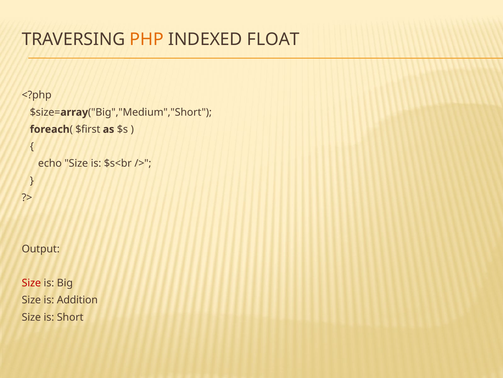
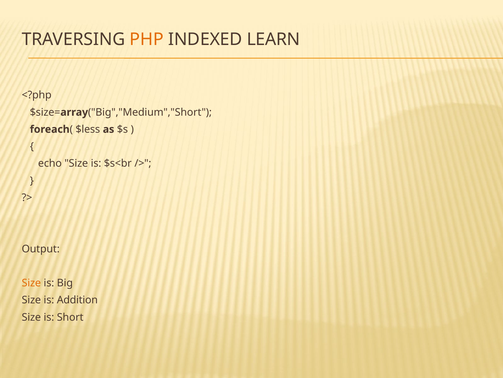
FLOAT: FLOAT -> LEARN (273, 39)
$first: $first -> $less (88, 129)
Size colour: red -> orange (31, 283)
